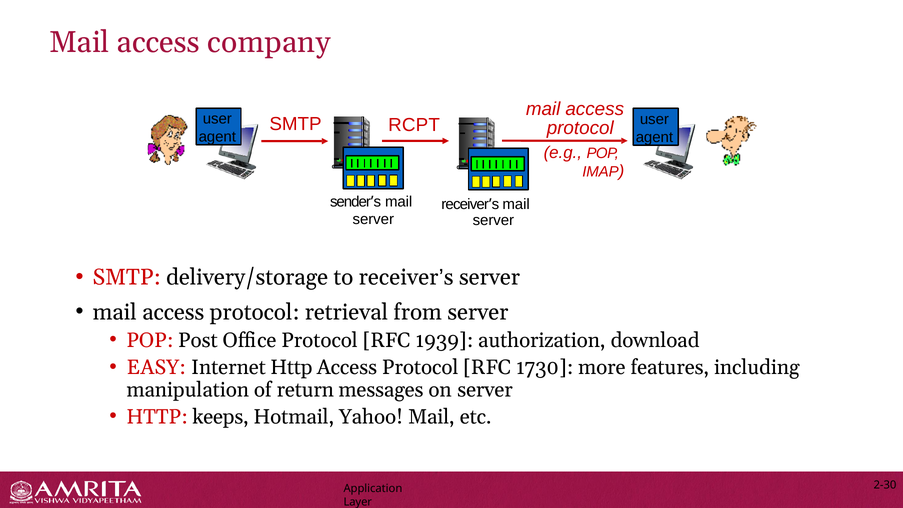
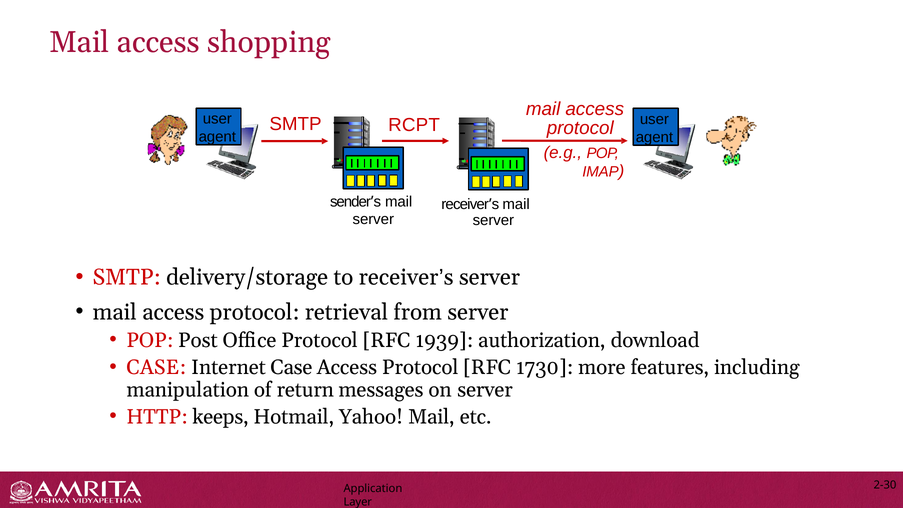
company: company -> shopping (269, 42)
EASY: EASY -> CASE (156, 368)
Internet Http: Http -> Case (291, 368)
